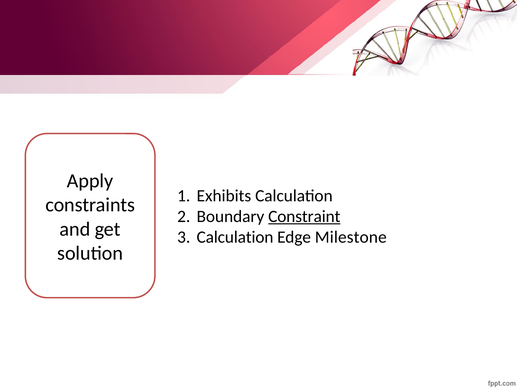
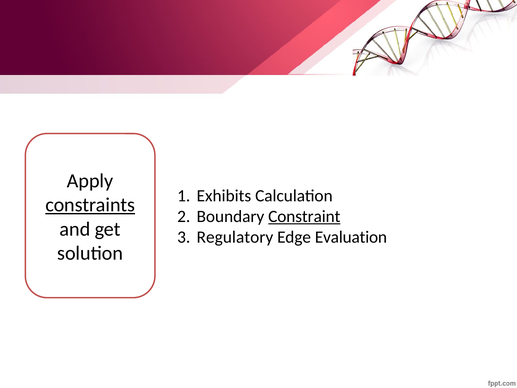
constraints underline: none -> present (90, 205)
Calculation: Calculation -> Regulatory (235, 237)
Milestone: Milestone -> Evaluation (351, 237)
